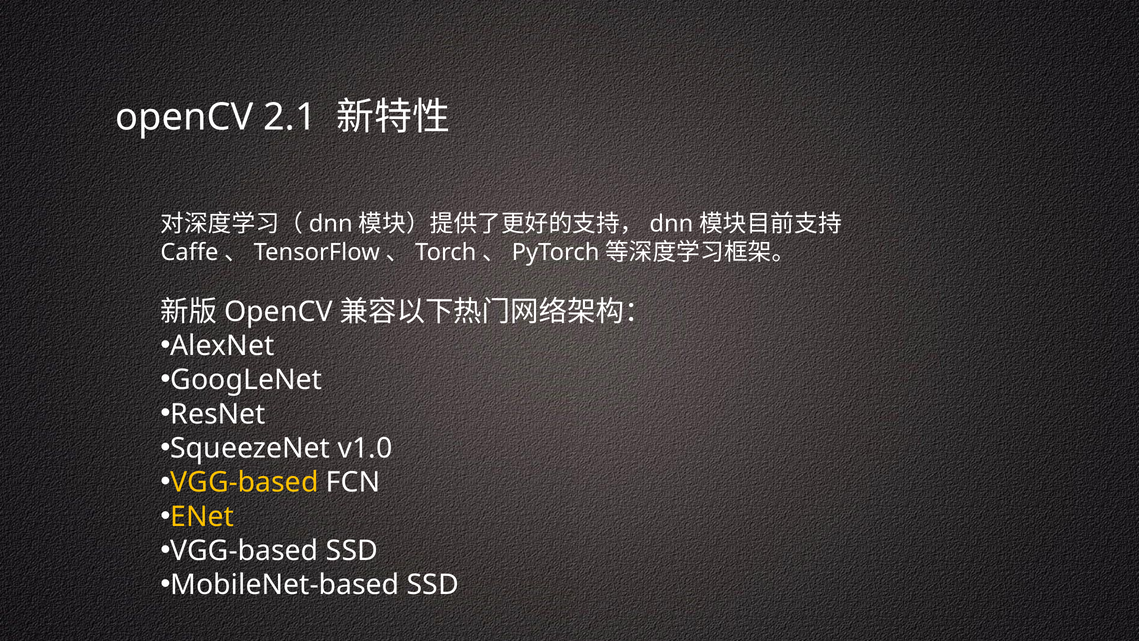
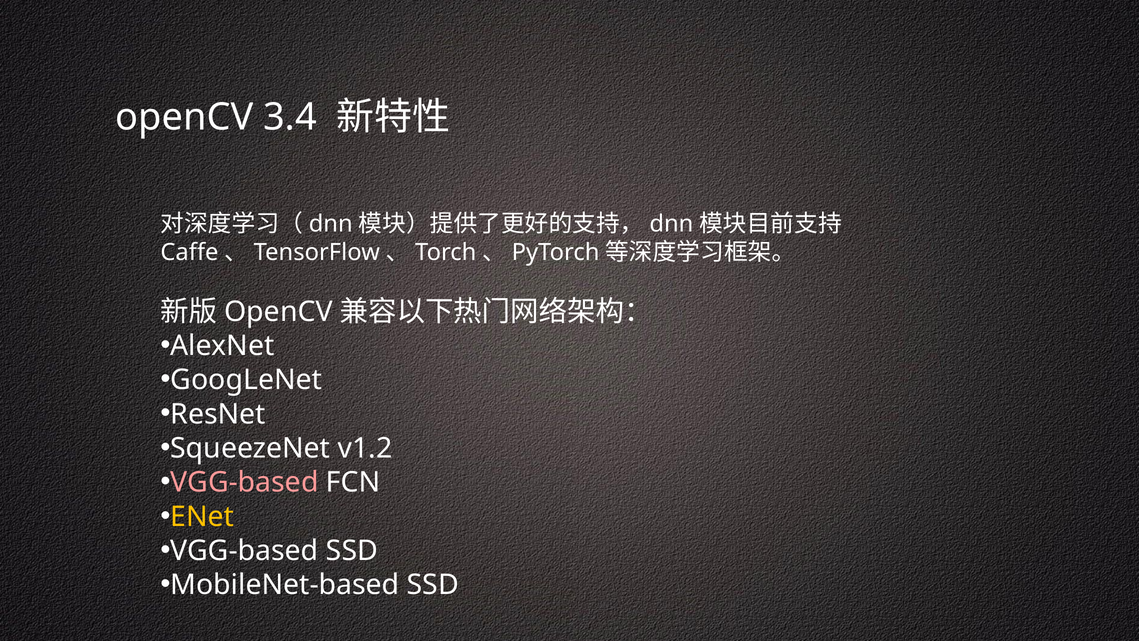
2.1: 2.1 -> 3.4 (290, 117)
v1.0: v1.0 -> v1.2 (365, 448)
VGG-based colour: yellow -> pink (244, 482)
